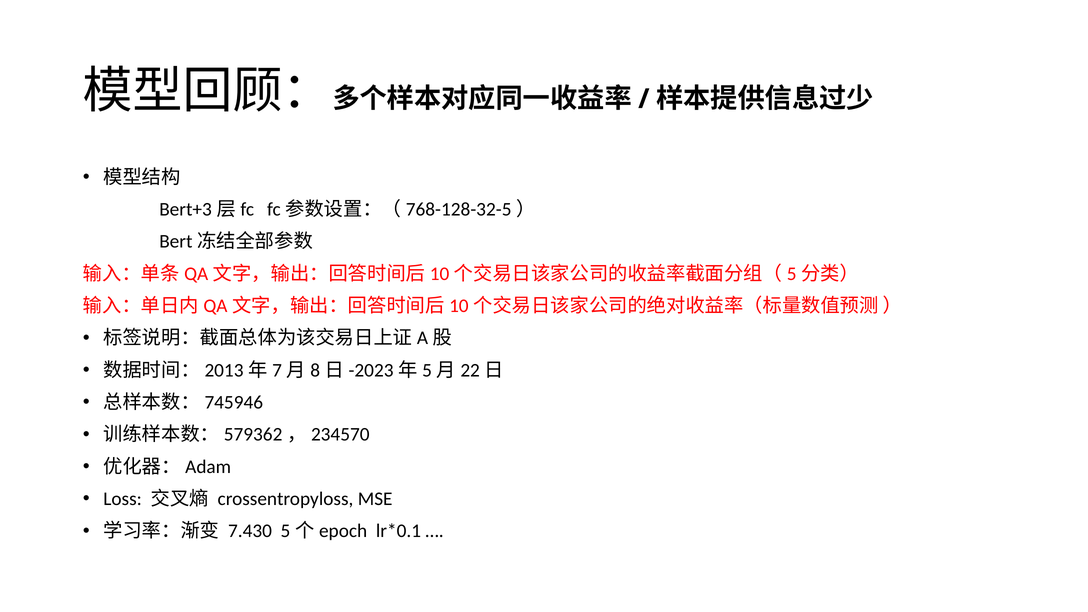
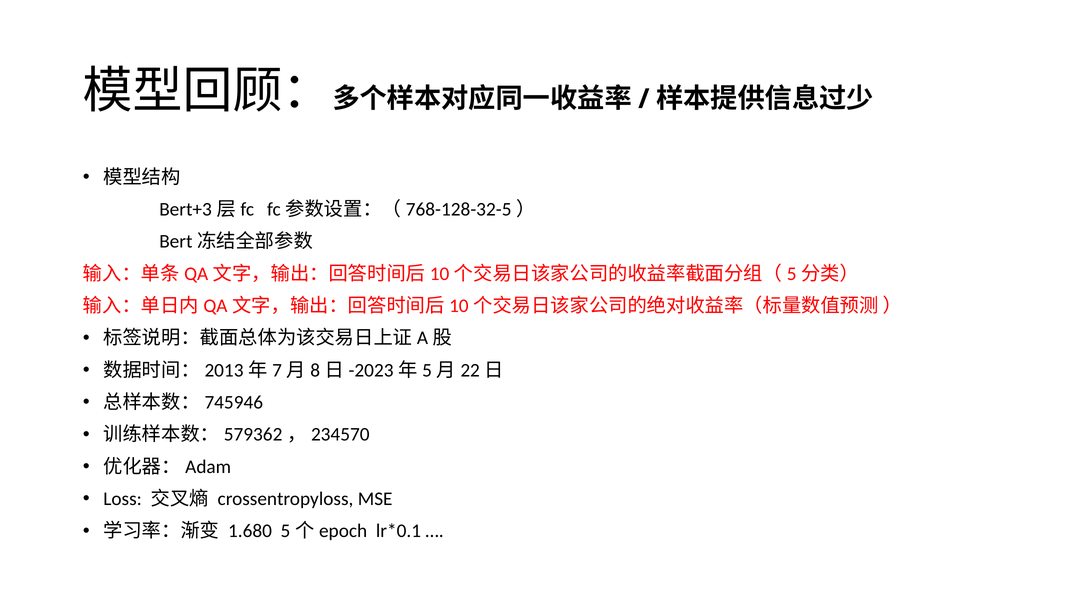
7.430: 7.430 -> 1.680 (250, 531)
